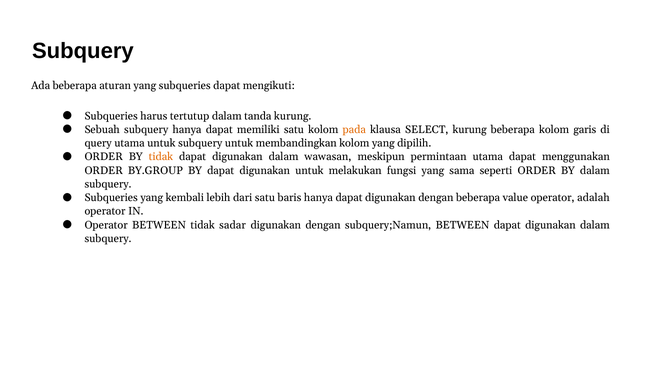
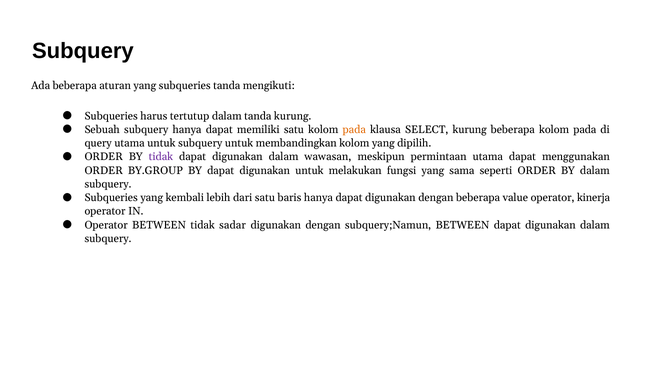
subqueries dapat: dapat -> tanda (227, 86)
beberapa kolom garis: garis -> pada (585, 129)
tidak colour: orange -> purple (161, 157)
adalah: adalah -> kinerja (594, 197)
